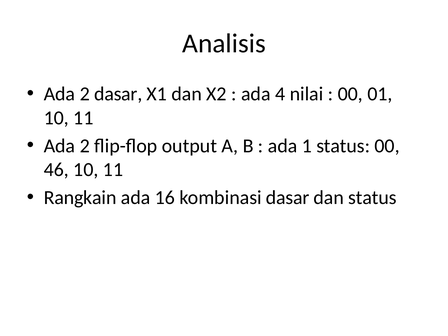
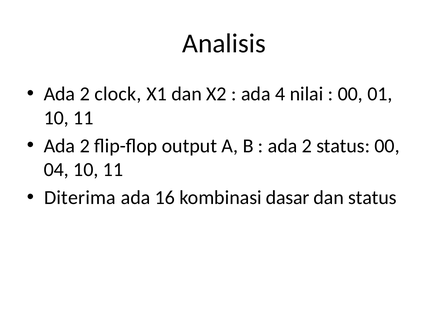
2 dasar: dasar -> clock (118, 94)
1: 1 -> 2 (307, 146)
46: 46 -> 04 (56, 170)
Rangkain: Rangkain -> Diterima (80, 198)
